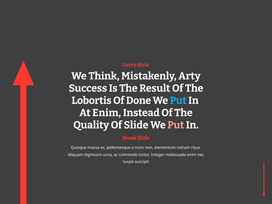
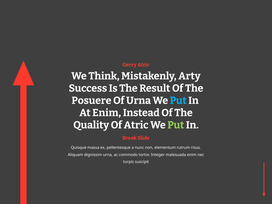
Lobortis: Lobortis -> Posuere (91, 101)
Of Done: Done -> Urna (139, 101)
Of Slide: Slide -> Atric (136, 125)
Put colour: pink -> light green (176, 125)
